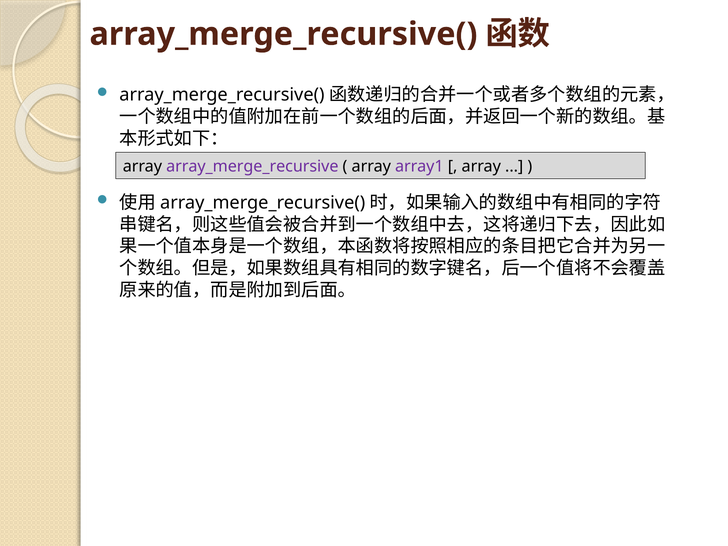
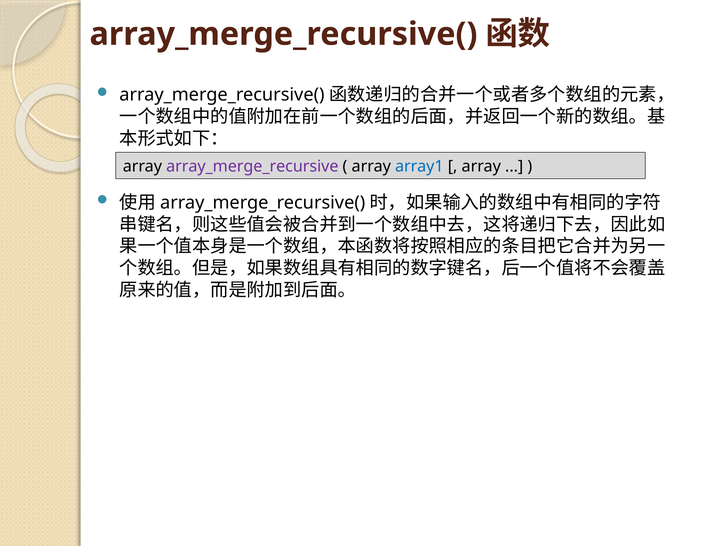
array1 colour: purple -> blue (419, 167)
